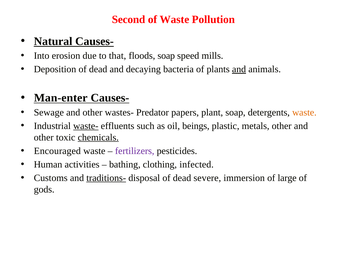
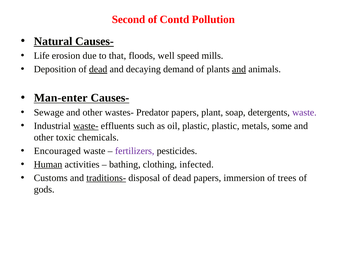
of Waste: Waste -> Contd (174, 20)
Into: Into -> Life (42, 56)
floods soap: soap -> well (166, 56)
dead underline: none -> present (98, 69)
bacteria: bacteria -> demand (178, 69)
waste colour: orange -> purple (304, 112)
oil beings: beings -> plastic (196, 126)
metals other: other -> some (282, 126)
chemicals underline: present -> none (98, 138)
Human underline: none -> present (48, 165)
dead severe: severe -> papers (207, 178)
large: large -> trees (287, 178)
